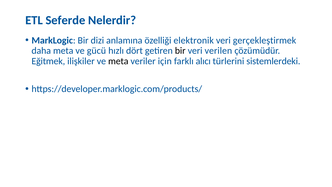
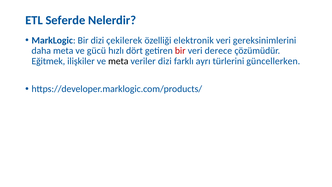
anlamına: anlamına -> çekilerek (124, 40)
gerçekleştirmek: gerçekleştirmek -> gereksinimlerini (265, 40)
bir colour: black -> red (180, 51)
verilen: verilen -> derece (218, 51)
veriler için: için -> dizi (165, 61)
alıcı: alıcı -> ayrı (203, 61)
sistemlerdeki: sistemlerdeki -> güncellerken (273, 61)
